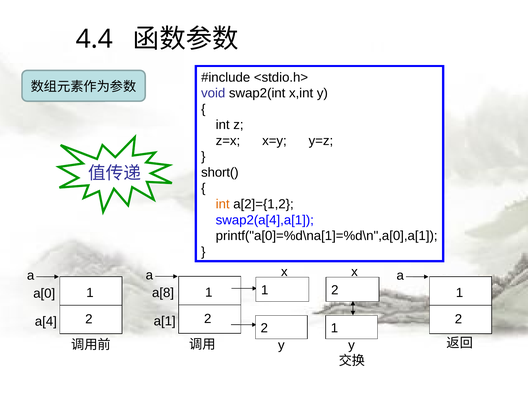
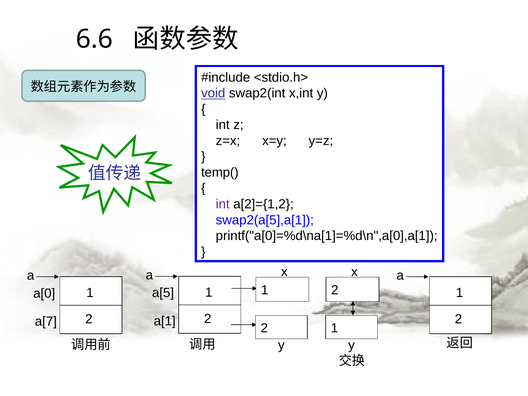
4.4: 4.4 -> 6.6 (94, 39)
void underline: none -> present (213, 93)
short(: short( -> temp( (220, 172)
int colour: orange -> purple (223, 204)
swap2(a[4],a[1: swap2(a[4],a[1 -> swap2(a[5],a[1 (265, 220)
a[8: a[8 -> a[5 (163, 293)
a[4: a[4 -> a[7 (46, 321)
